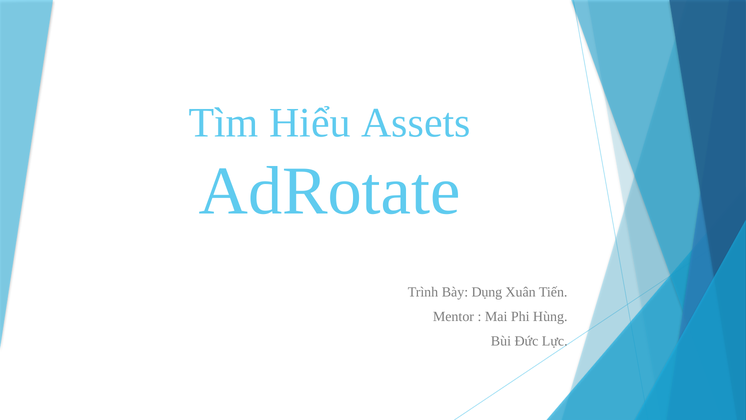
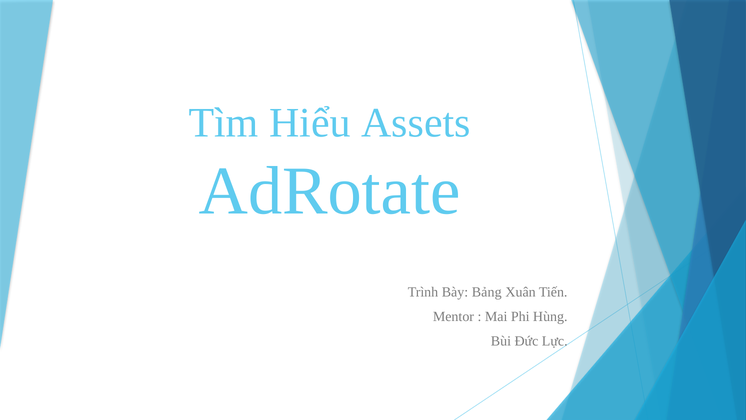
Dụng: Dụng -> Bảng (487, 292)
